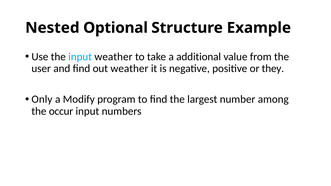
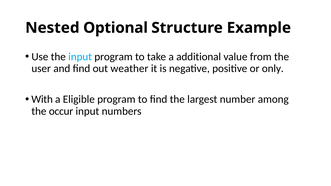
input weather: weather -> program (114, 57)
they: they -> only (273, 69)
Only: Only -> With (42, 99)
Modify: Modify -> Eligible (79, 99)
